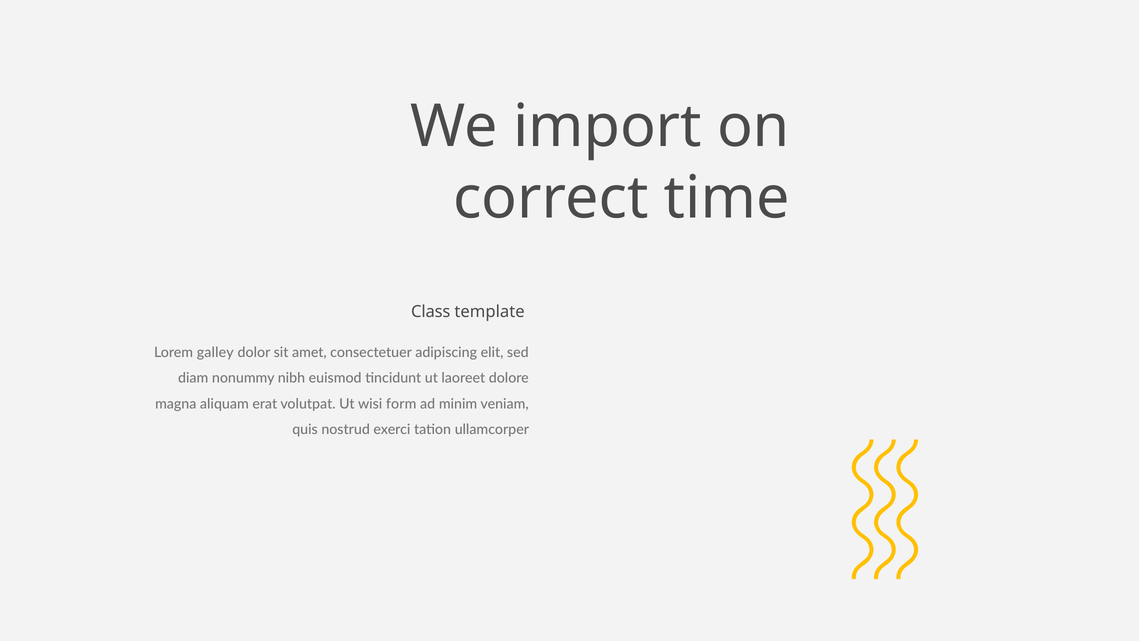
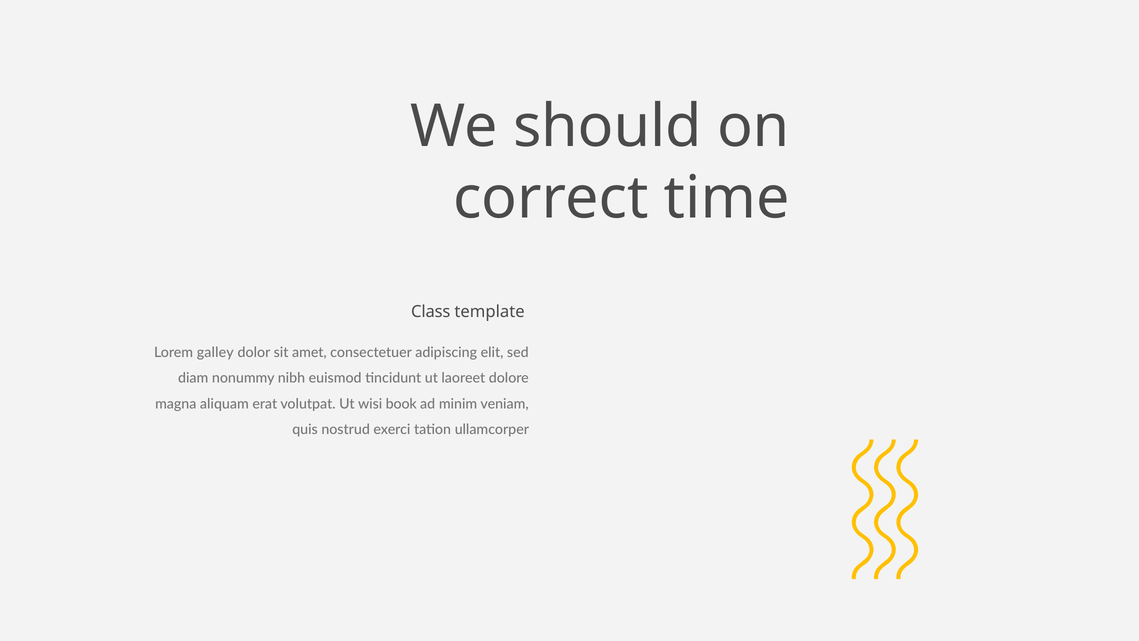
import: import -> should (607, 127)
form: form -> book (401, 404)
